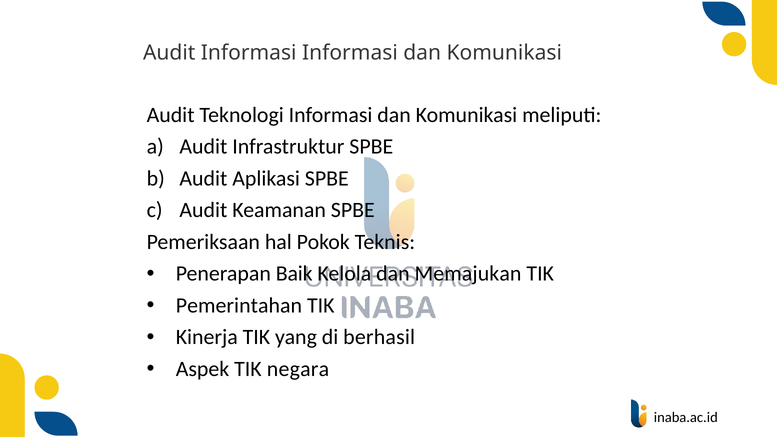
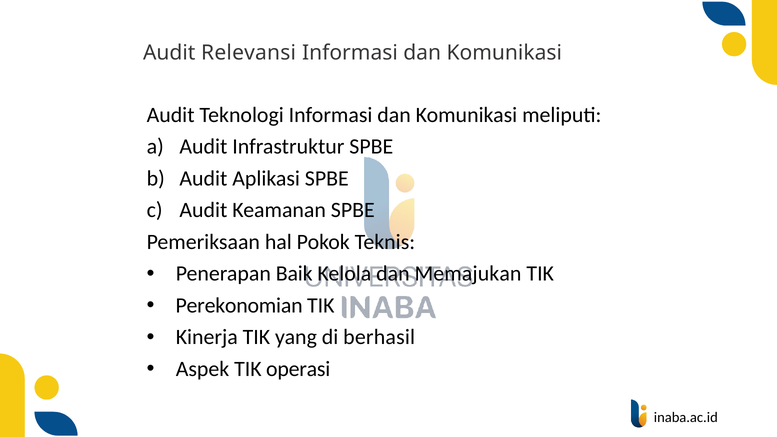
Audit Informasi: Informasi -> Relevansi (249, 53)
Pemerintahan: Pemerintahan -> Perekonomian (239, 305)
negara: negara -> operasi (298, 369)
